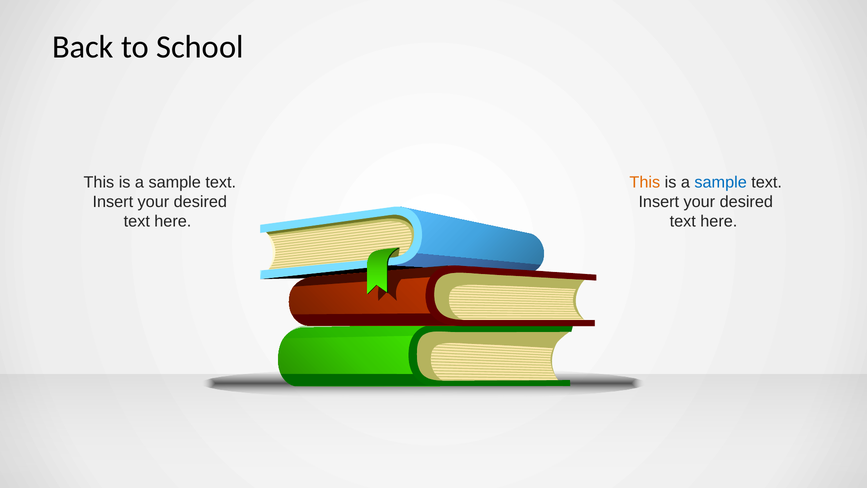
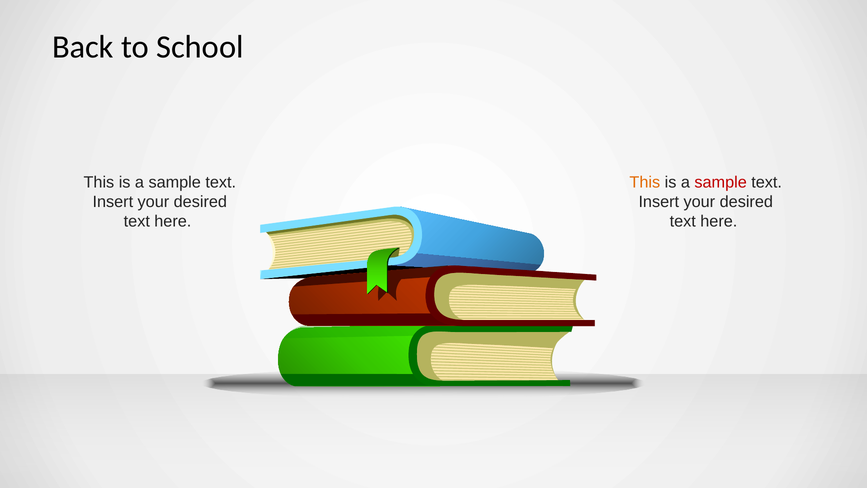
sample colour: blue -> red (721, 182)
